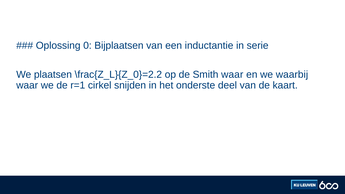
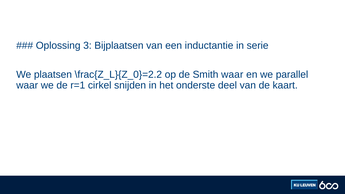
0: 0 -> 3 (87, 46)
waarbij: waarbij -> parallel (292, 75)
